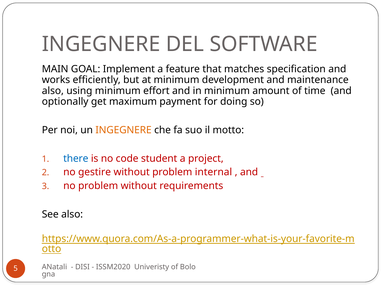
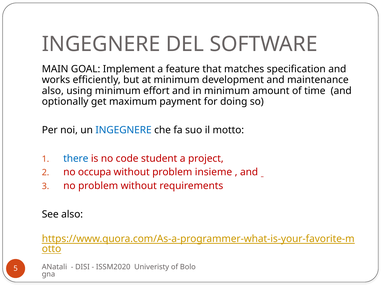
INGEGNERE colour: orange -> blue (124, 130)
gestire: gestire -> occupa (95, 172)
internal: internal -> insieme (213, 172)
